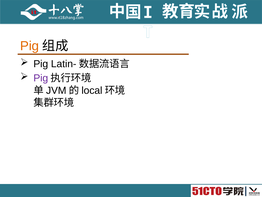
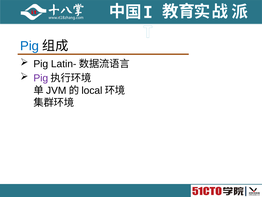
Pig colour: orange -> blue (30, 46)
